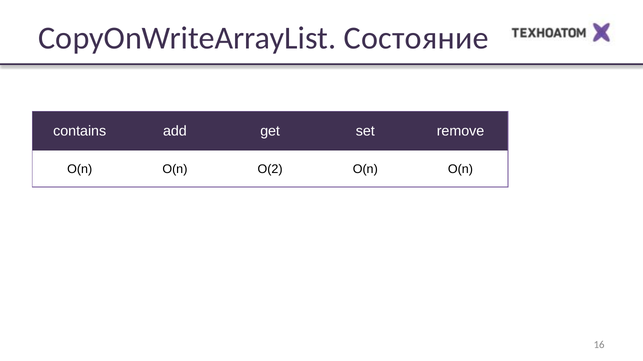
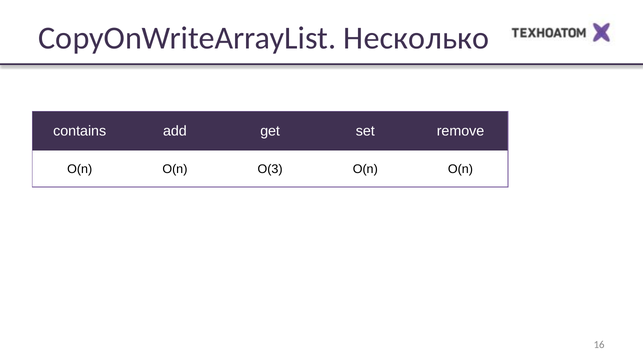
Состояние: Состояние -> Несколько (416, 38)
O(2: O(2 -> O(3 (270, 169)
